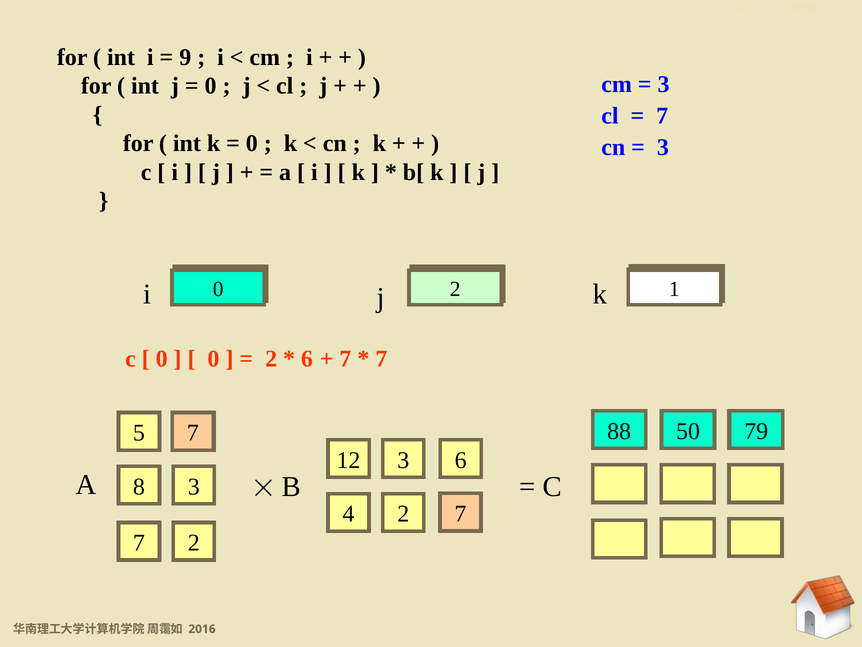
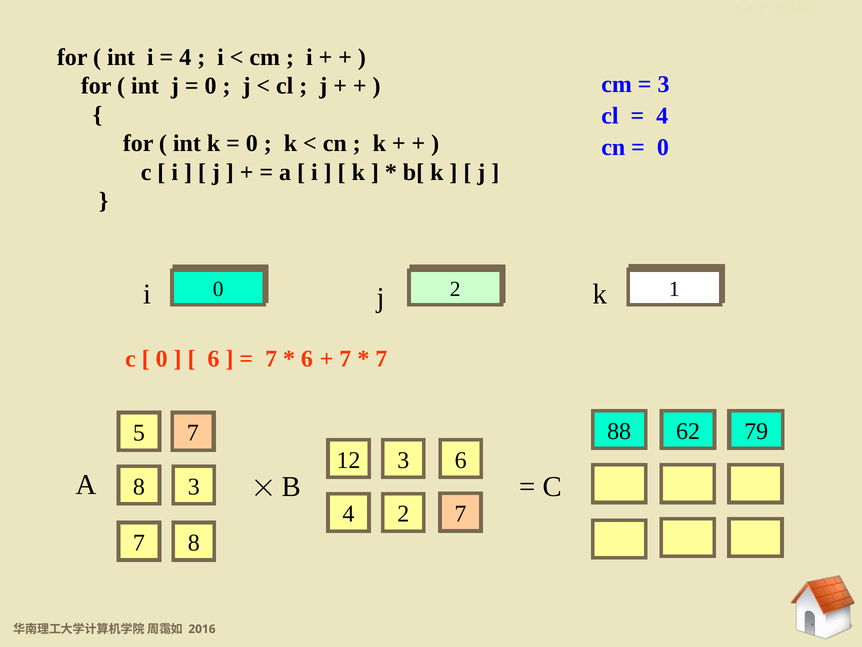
9: 9 -> 4 (185, 57)
7: 7 -> 4 (662, 116)
3: 3 -> 0 (663, 147)
0: 0 -> 6 (213, 358)
2: 2 -> 7 (271, 358)
50: 50 -> 62 (688, 431)
2: 2 -> 8 (194, 542)
